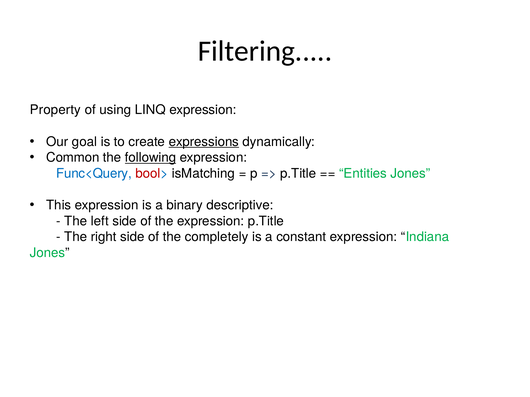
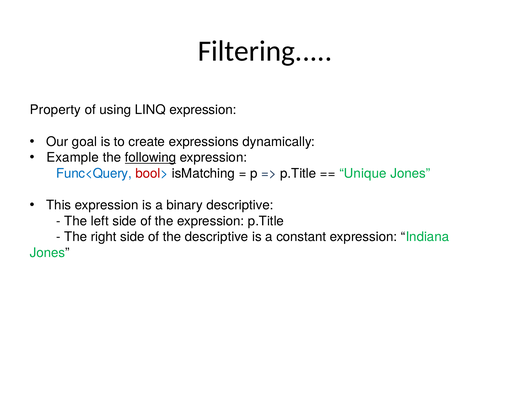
expressions underline: present -> none (204, 142)
Common: Common -> Example (73, 158)
Entities: Entities -> Unique (363, 174)
the completely: completely -> descriptive (217, 237)
